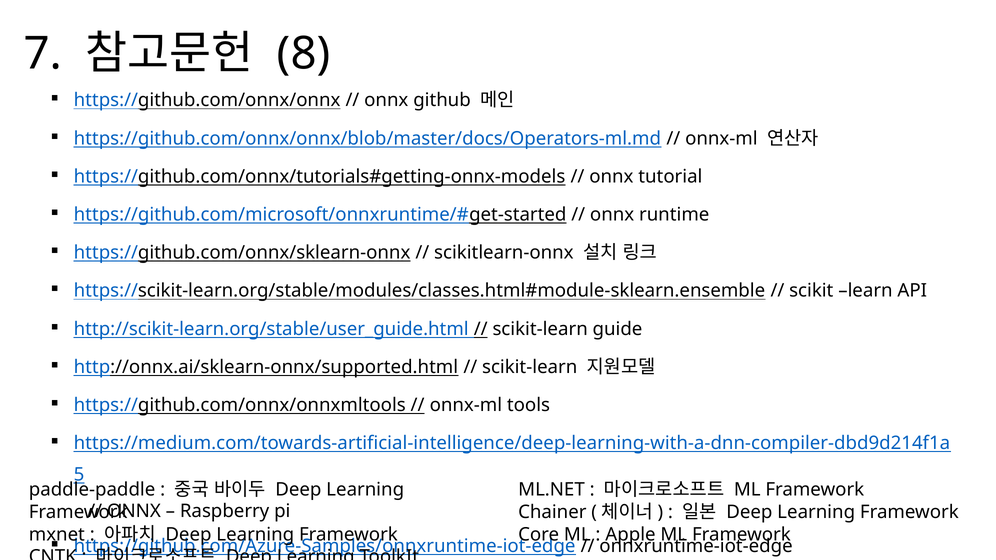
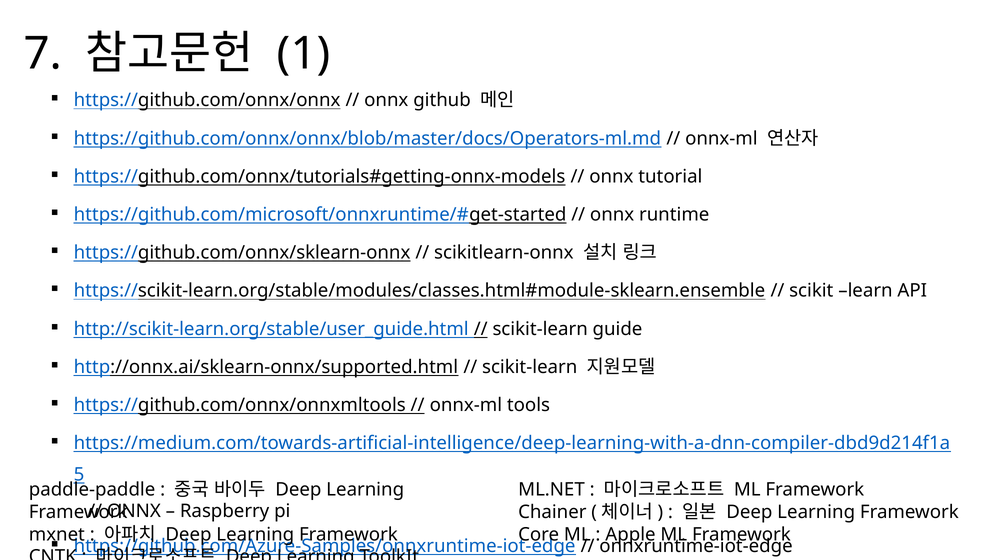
8: 8 -> 1 (304, 54)
